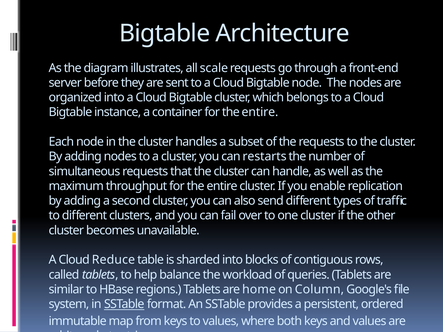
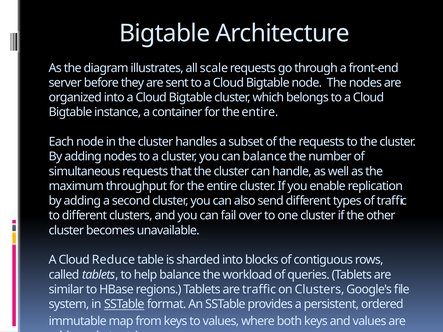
can restarts: restarts -> balance (265, 157)
are home: home -> traffic (259, 290)
on Column: Column -> Clusters (319, 290)
